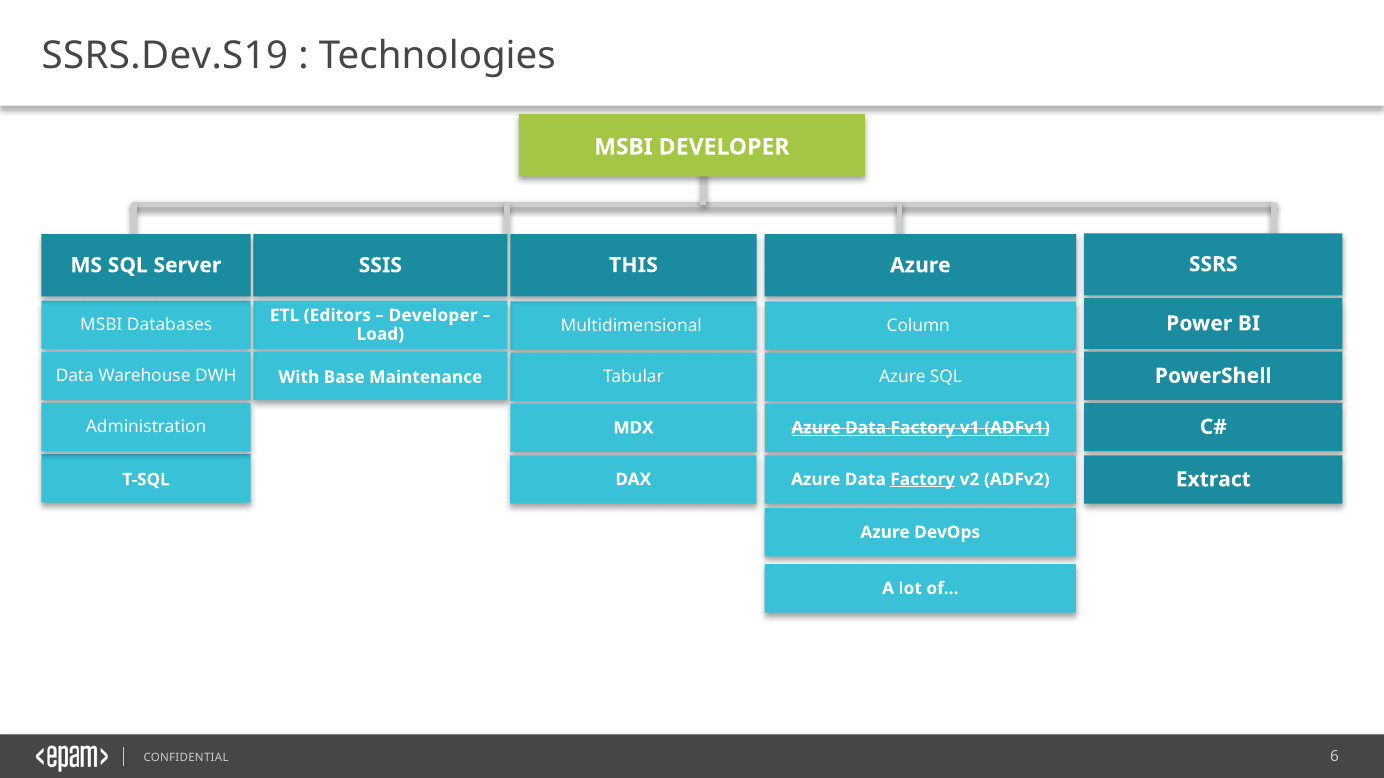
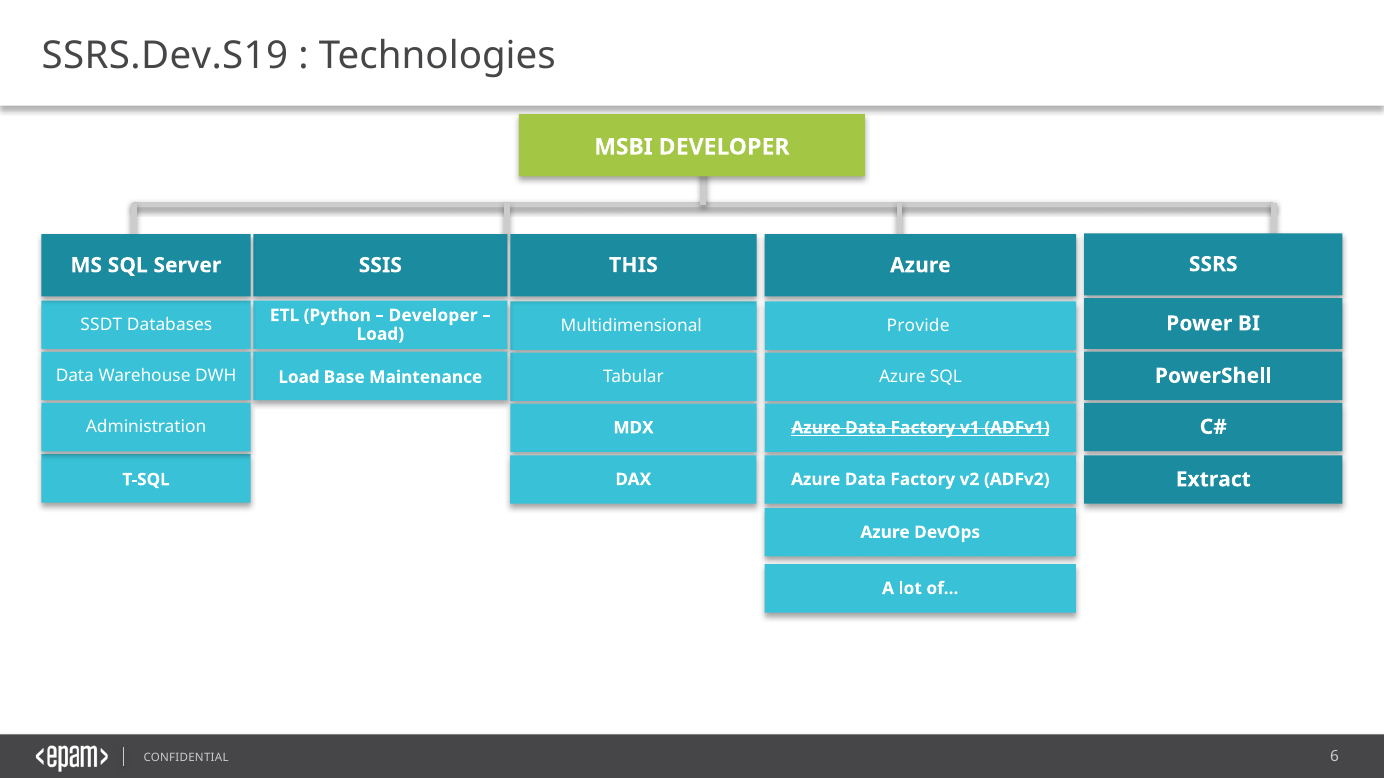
Editors: Editors -> Python (337, 316)
MSBI: MSBI -> SSDT (101, 325)
Column: Column -> Provide (918, 326)
With: With -> Load (299, 377)
Factory underline: present -> none (923, 480)
